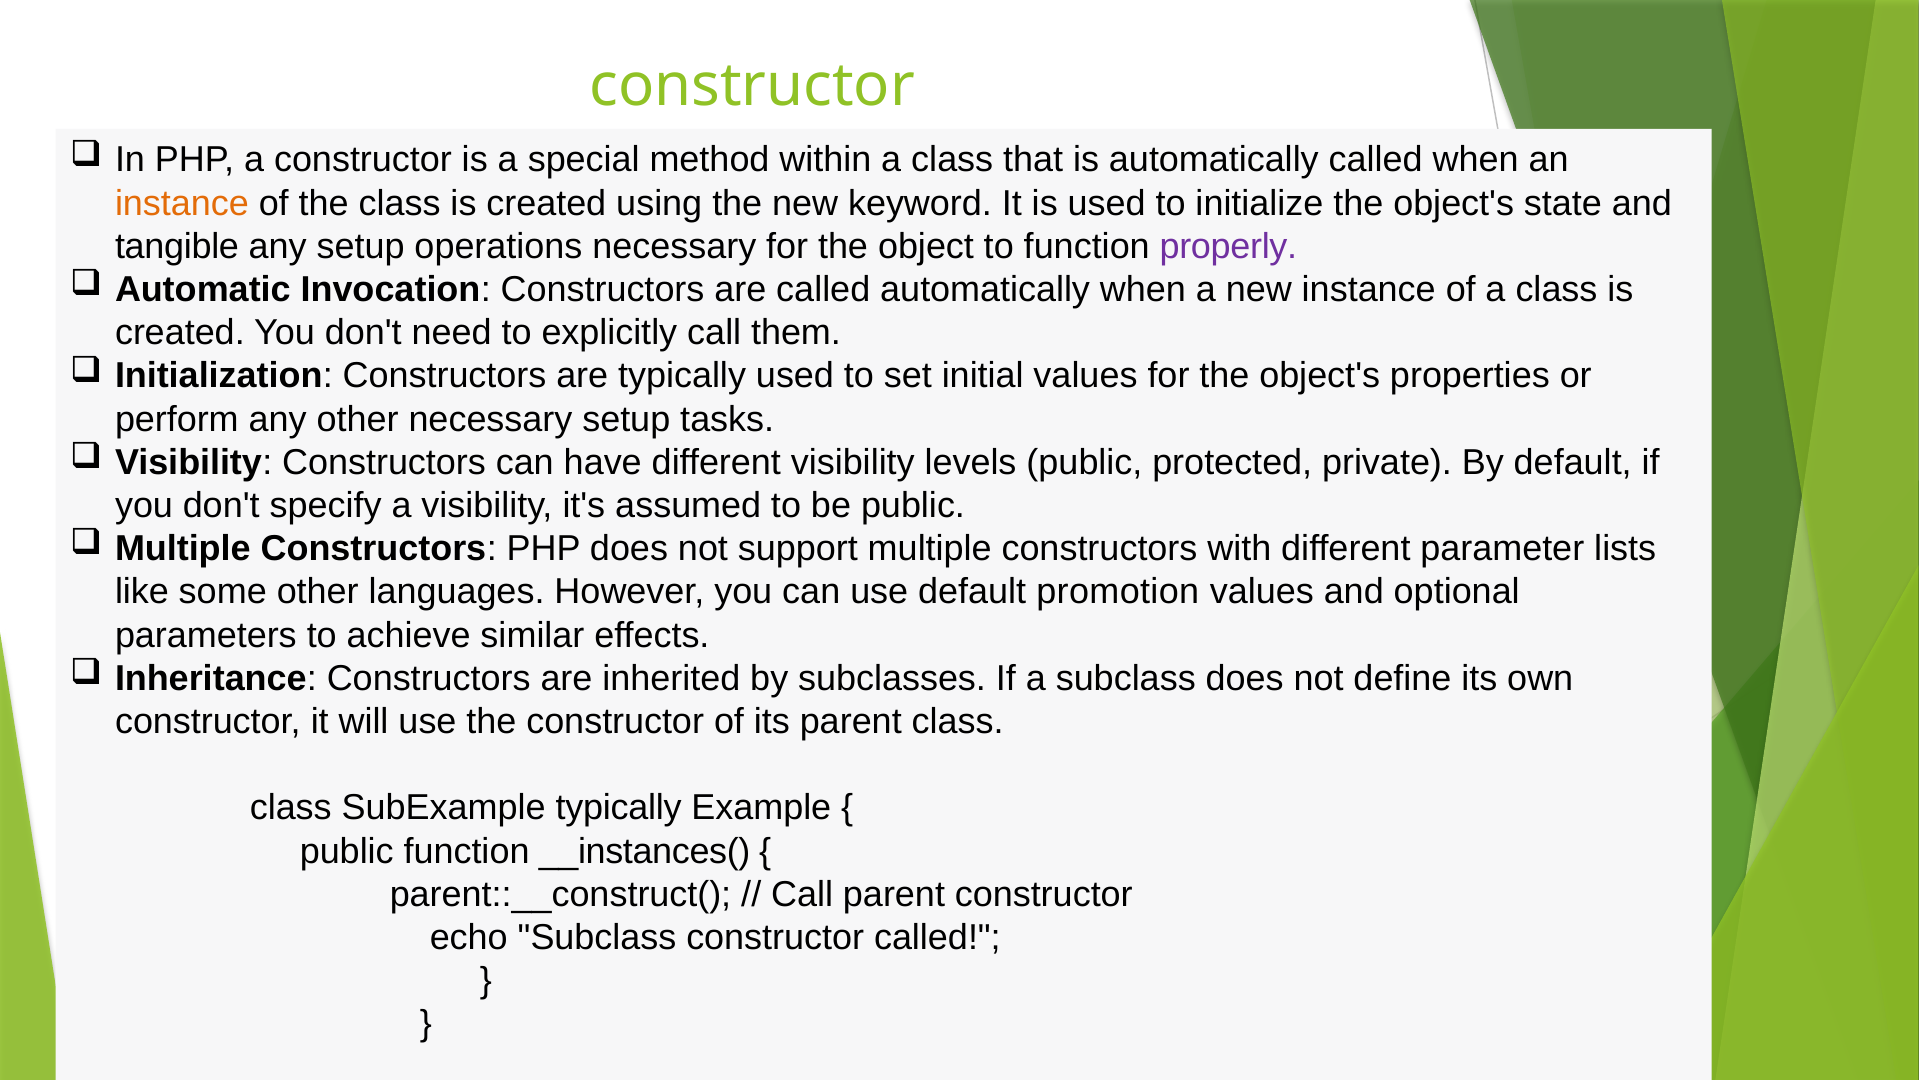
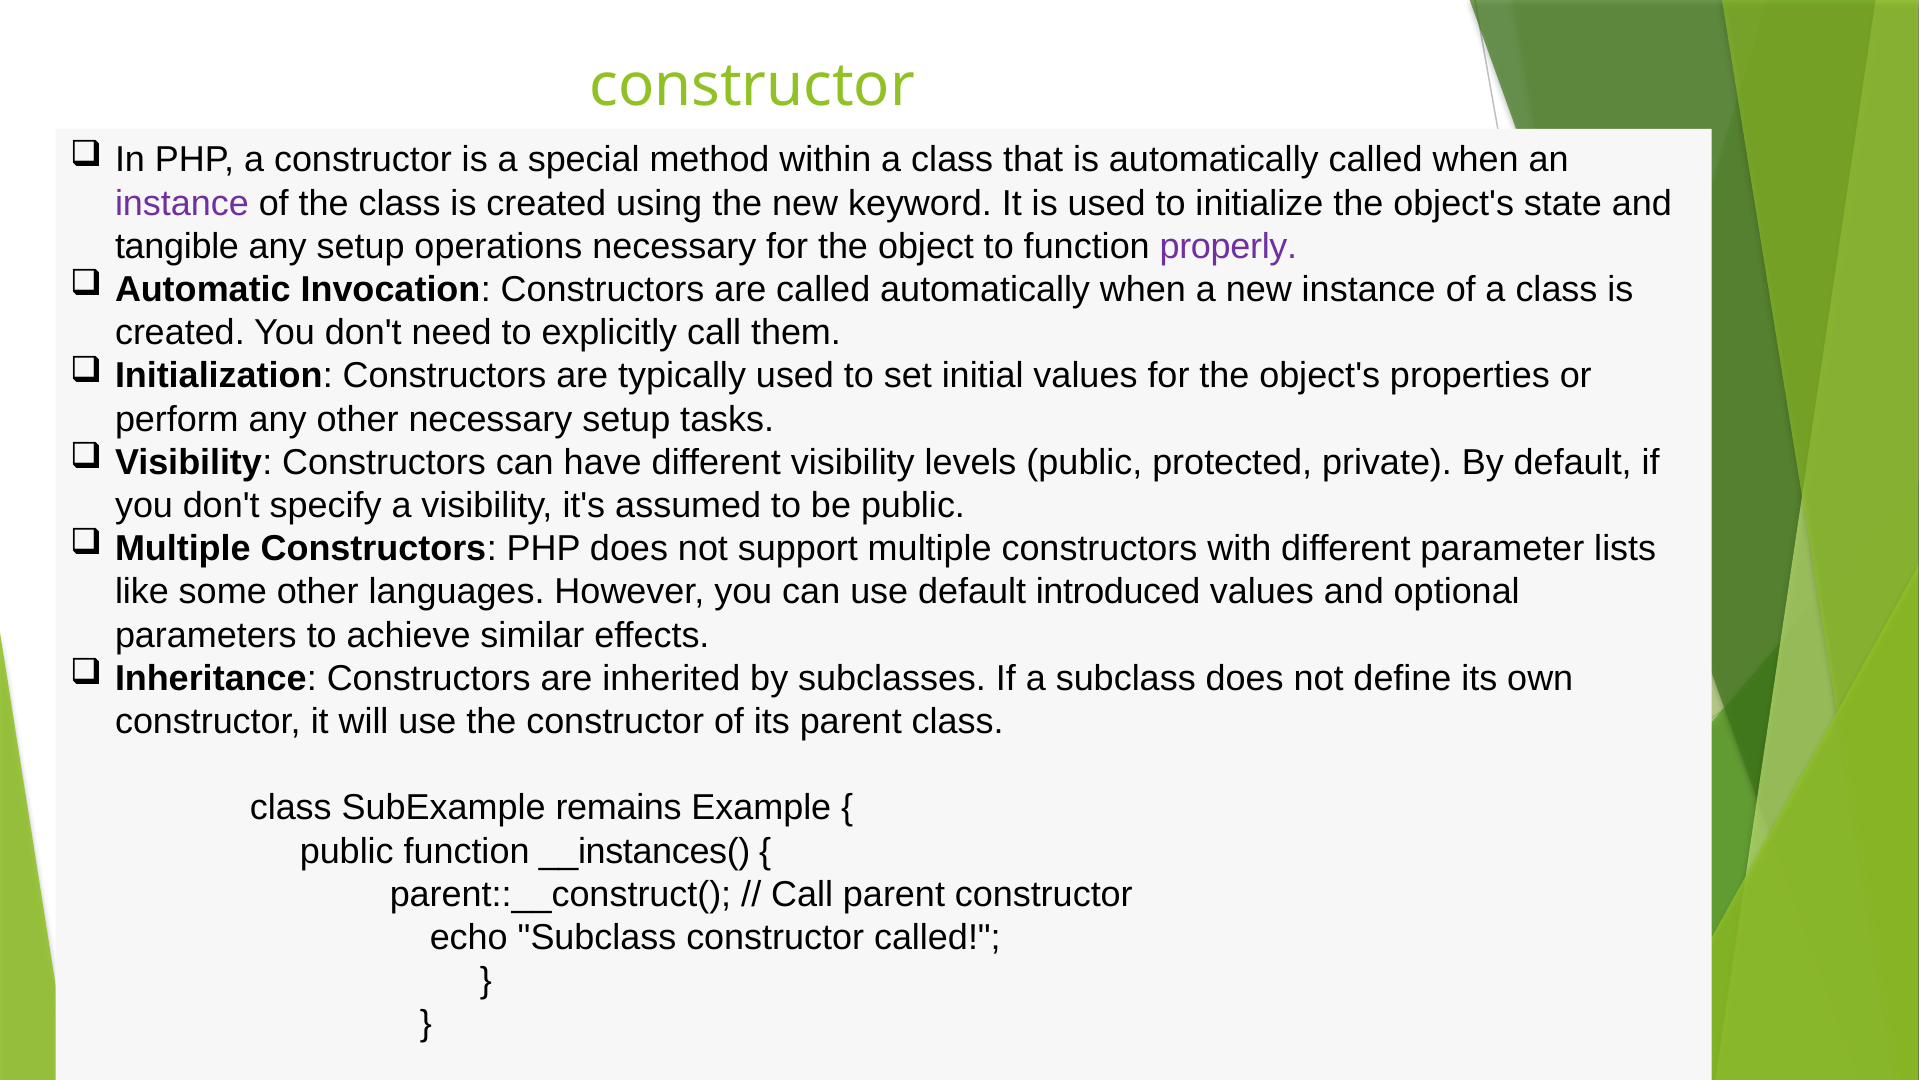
instance colour: orange -> purple (182, 203)
promotion: promotion -> introduced (1118, 592)
SubExample typically: typically -> remains (619, 808)
